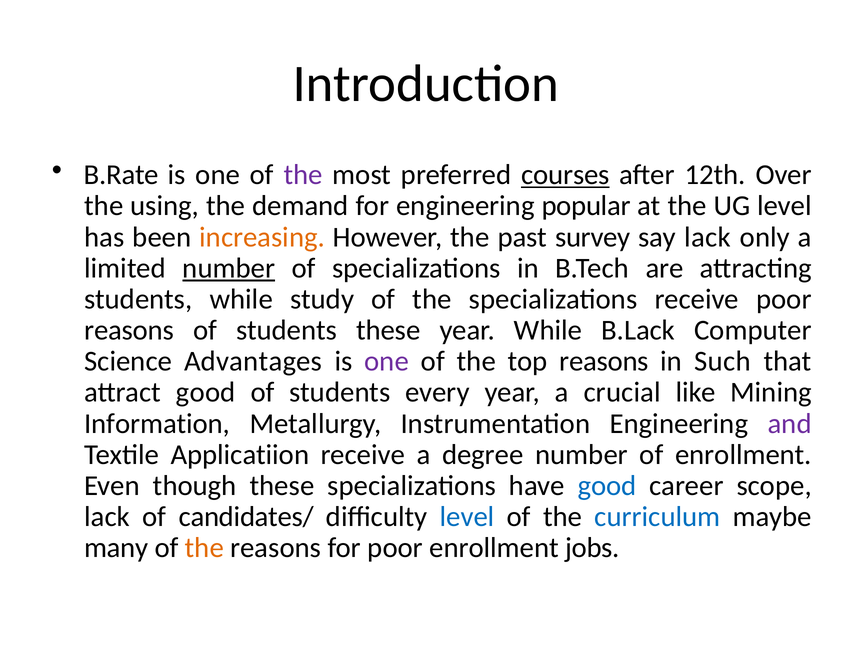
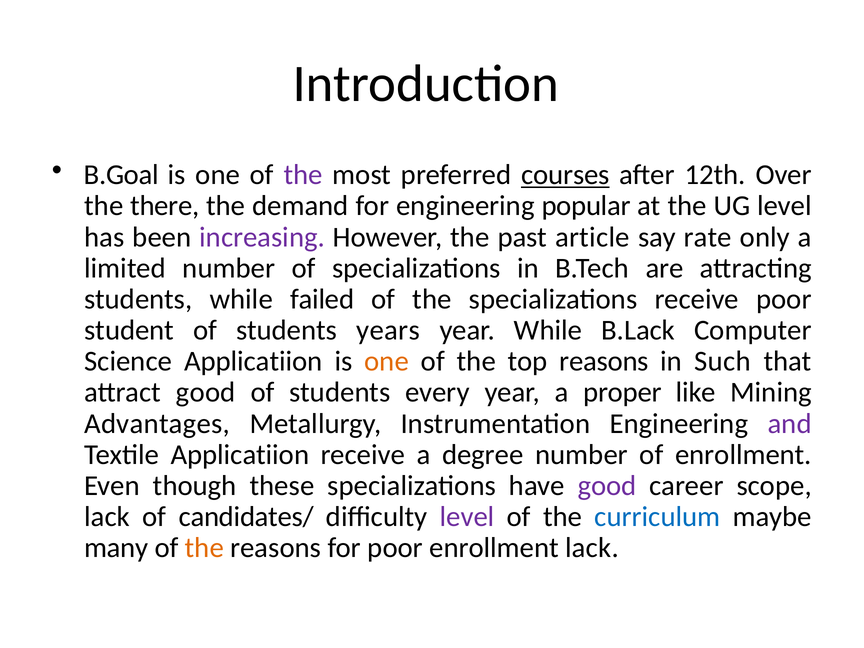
B.Rate: B.Rate -> B.Goal (121, 175)
using: using -> there (165, 206)
increasing colour: orange -> purple (262, 237)
survey: survey -> article (592, 237)
say lack: lack -> rate (708, 237)
number underline: present -> none (229, 268)
study: study -> failed (322, 299)
reasons: reasons -> student (129, 330)
students these: these -> years (388, 330)
Science Advantages: Advantages -> Applicatiion (253, 361)
one colour: purple -> orange (387, 361)
crucial: crucial -> proper (622, 392)
Information: Information -> Advantages (157, 424)
good colour: blue -> purple (607, 486)
level colour: blue -> purple (467, 517)
enrollment jobs: jobs -> lack (592, 548)
